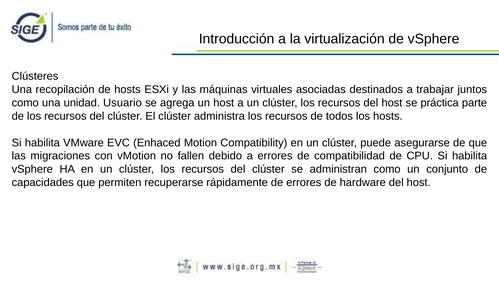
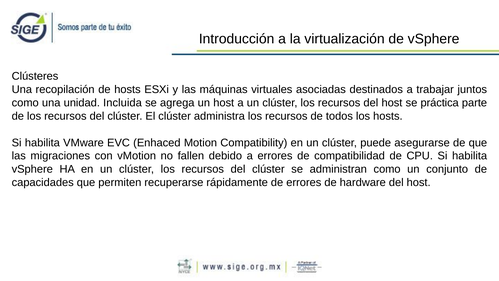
Usuario: Usuario -> Incluida (123, 103)
